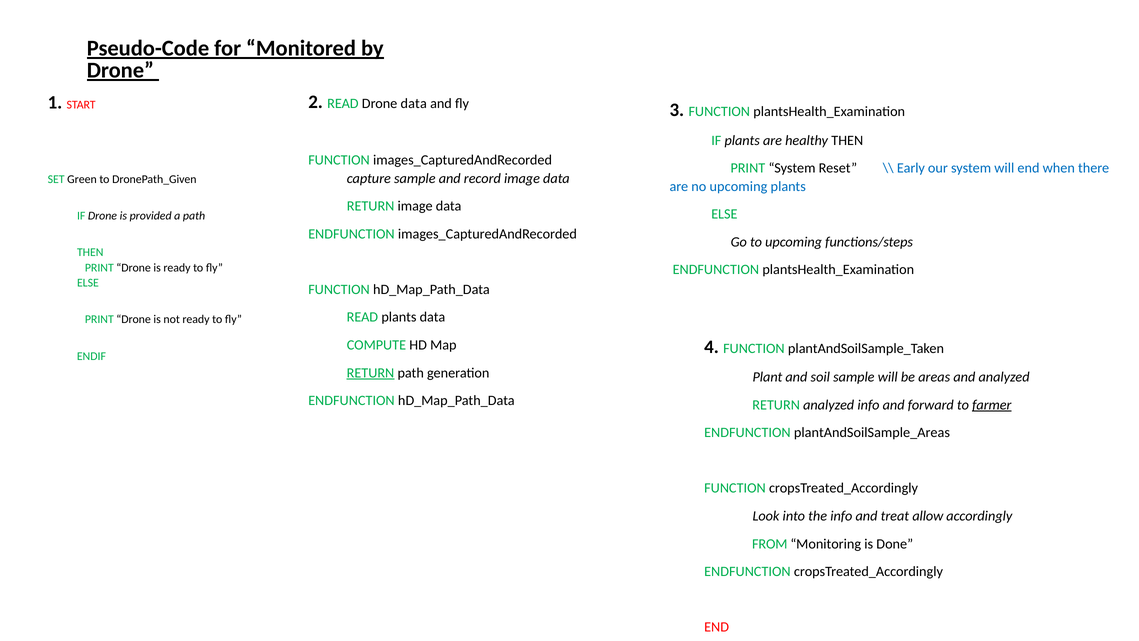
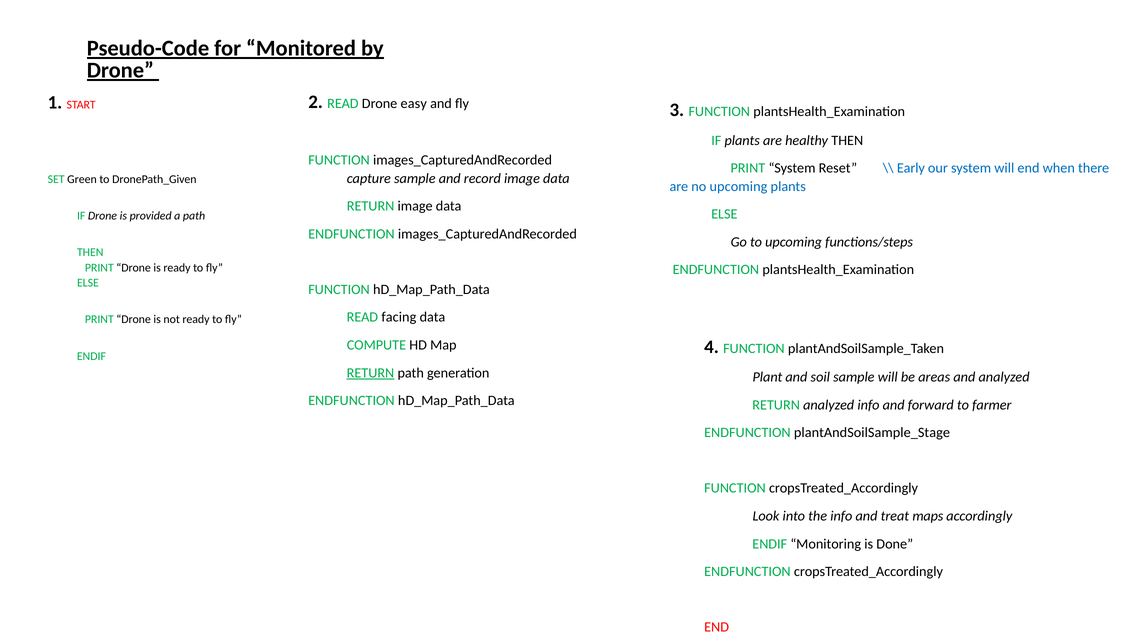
Drone data: data -> easy (414, 104)
READ plants: plants -> facing (399, 317)
farmer underline: present -> none (992, 405)
plantAndSoilSample_Areas: plantAndSoilSample_Areas -> plantAndSoilSample_Stage (872, 433)
allow: allow -> maps (928, 516)
FROM: FROM -> ENDIF (770, 544)
